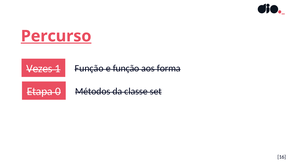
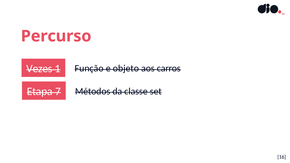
Percurso underline: present -> none (56, 36)
e função: função -> objeto (126, 68)
forma: forma -> carros (169, 68)
0: 0 -> 7 (58, 91)
